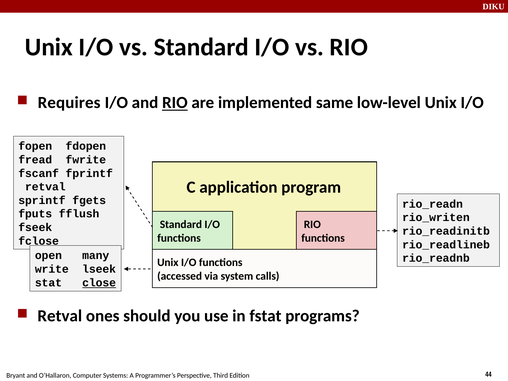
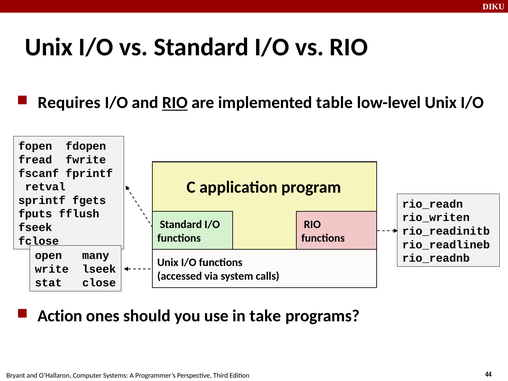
same: same -> table (334, 103)
close underline: present -> none (99, 283)
Retval: Retval -> Action (60, 316)
fstat: fstat -> take (265, 316)
